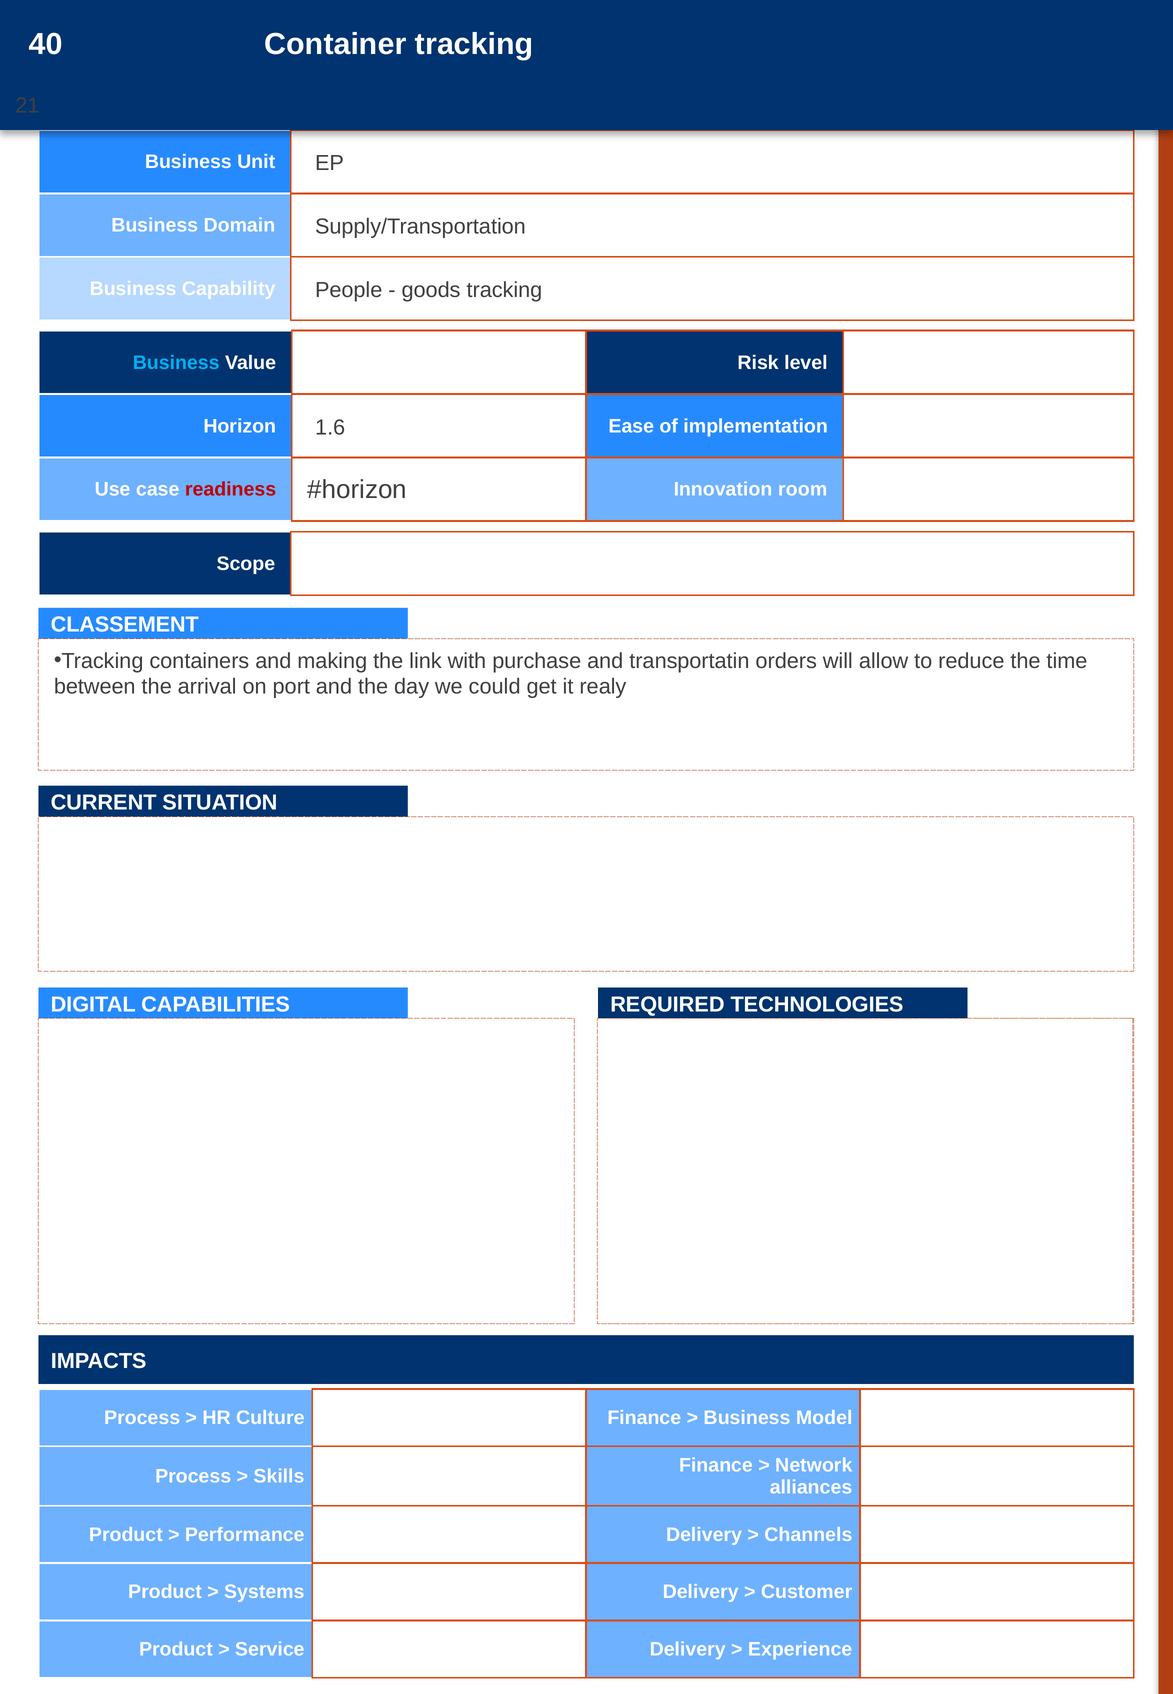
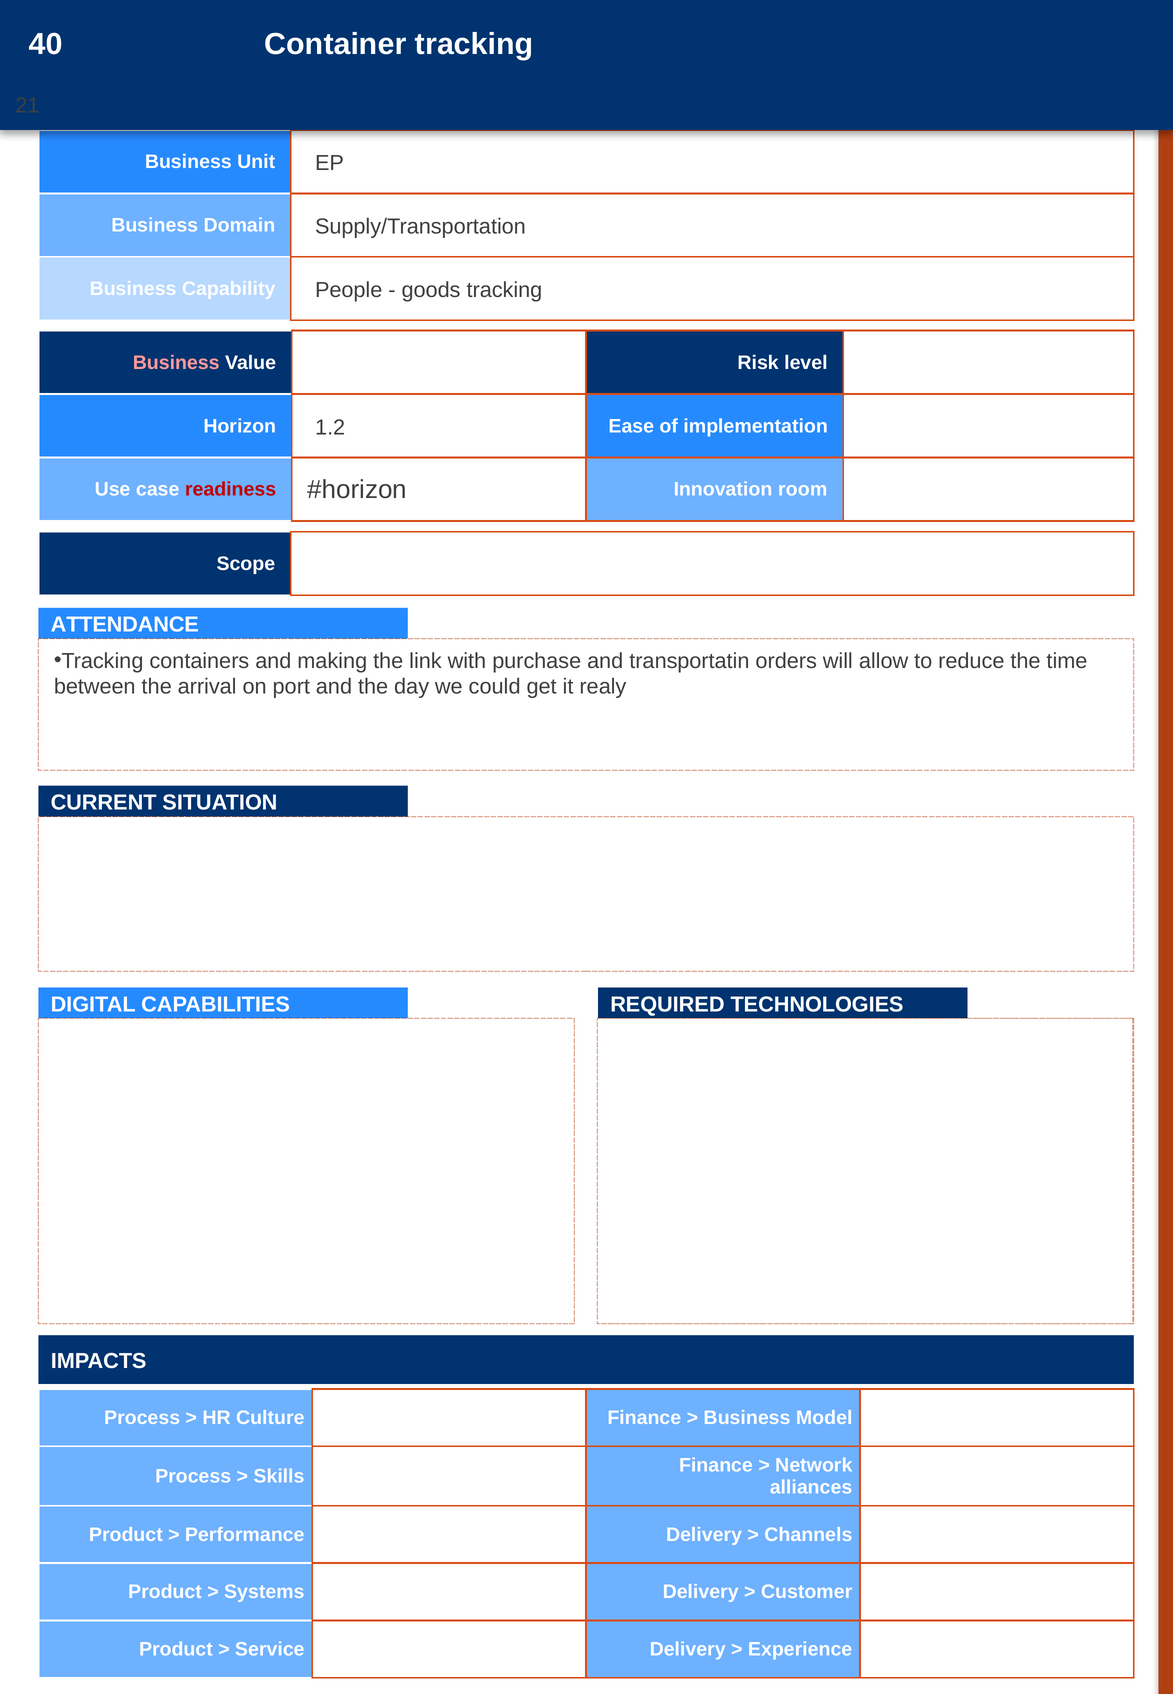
Business colour: light blue -> pink (176, 363)
1.6: 1.6 -> 1.2 (330, 427)
CLASSEMENT: CLASSEMENT -> ATTENDANCE (125, 625)
